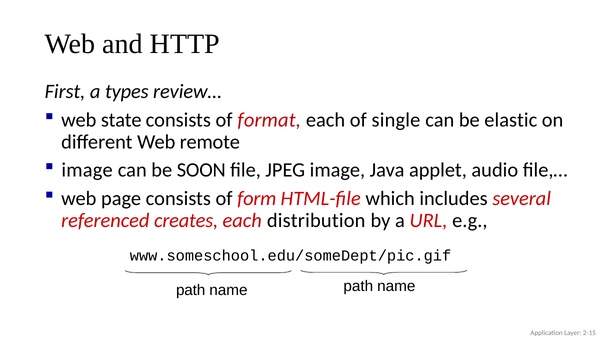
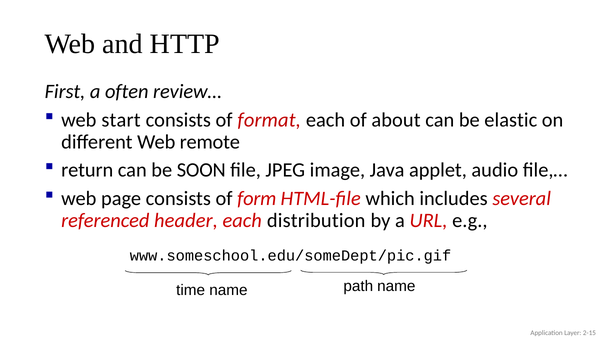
types: types -> often (127, 91)
state: state -> start (121, 120)
single: single -> about (396, 120)
image: image -> return (87, 170)
creates: creates -> header (186, 221)
path: path -> time (191, 291)
